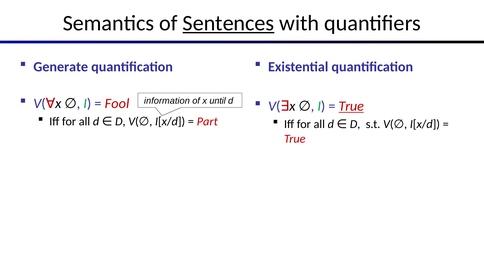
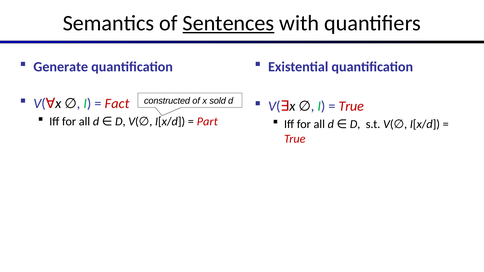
Fool: Fool -> Fact (117, 103)
information: information -> constructed (167, 101)
until: until -> sold (218, 101)
True underline: present -> none (351, 106)
